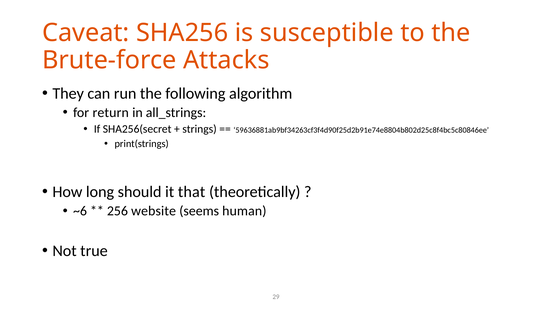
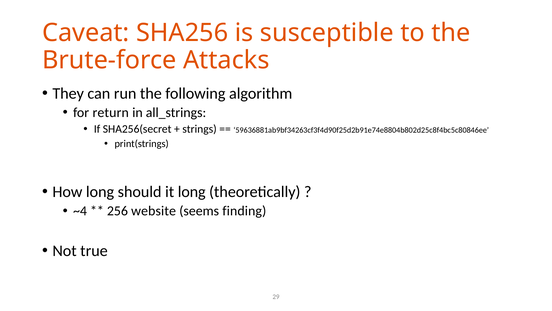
it that: that -> long (192, 192)
~6: ~6 -> ~4 (80, 211)
human: human -> finding (244, 211)
